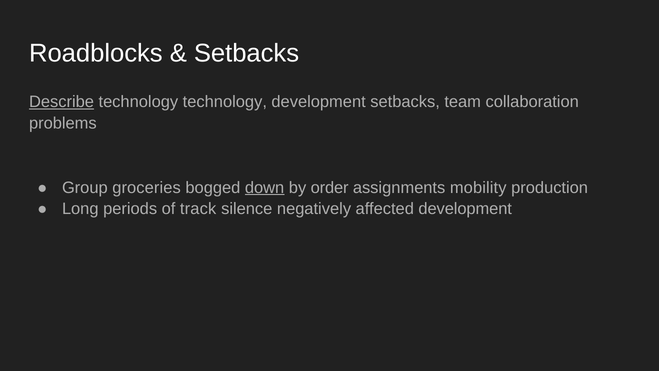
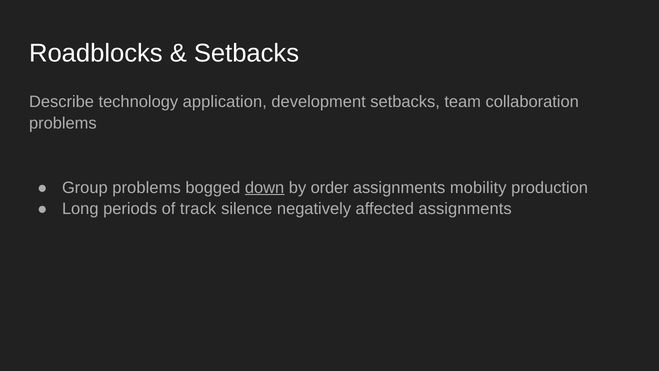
Describe underline: present -> none (62, 102)
technology technology: technology -> application (225, 102)
Group groceries: groceries -> problems (147, 187)
affected development: development -> assignments (465, 209)
